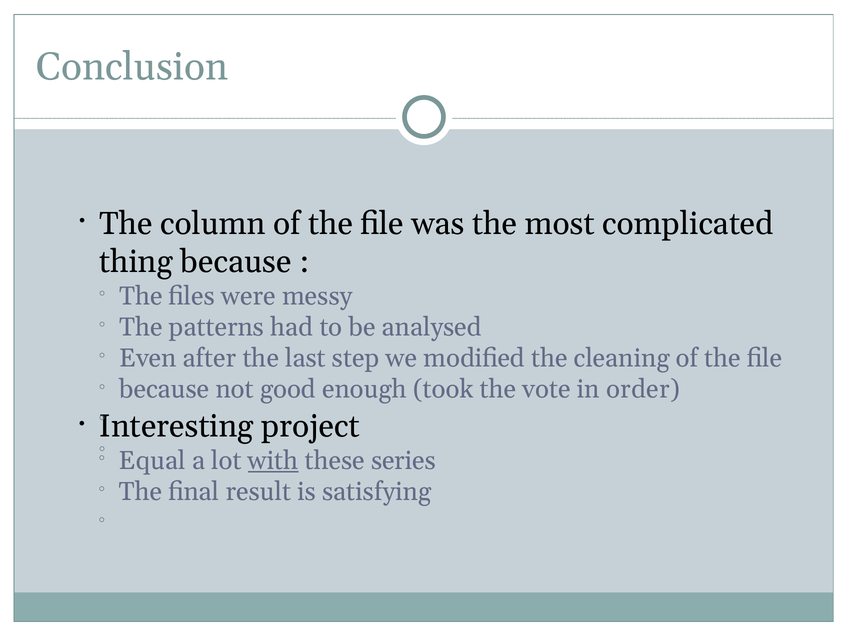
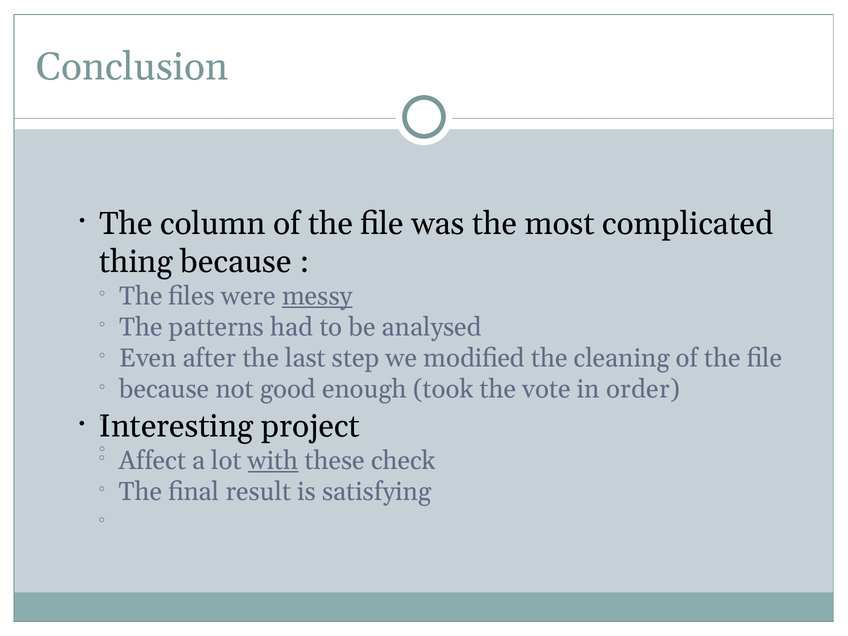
messy underline: none -> present (317, 296)
Equal: Equal -> Affect (152, 461)
series: series -> check (403, 461)
